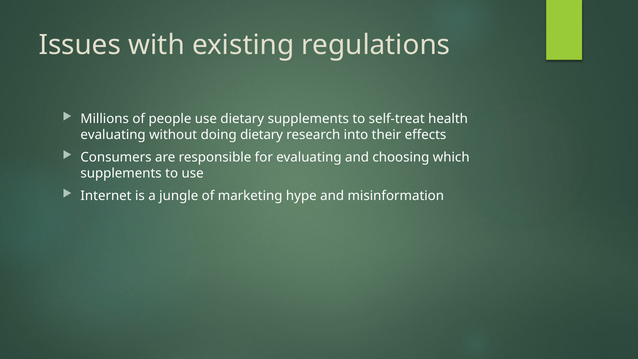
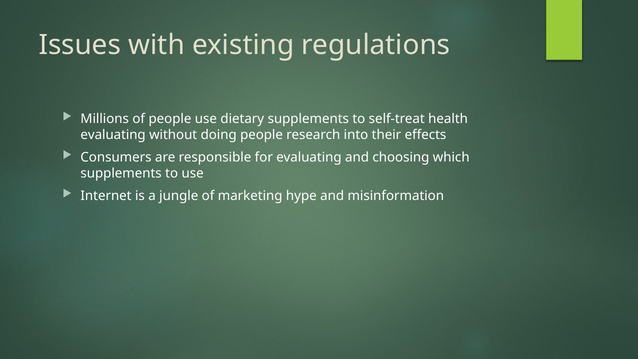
doing dietary: dietary -> people (262, 135)
